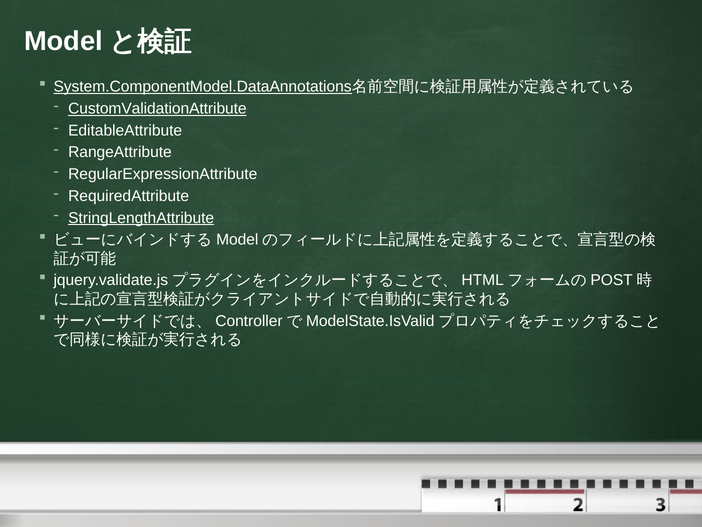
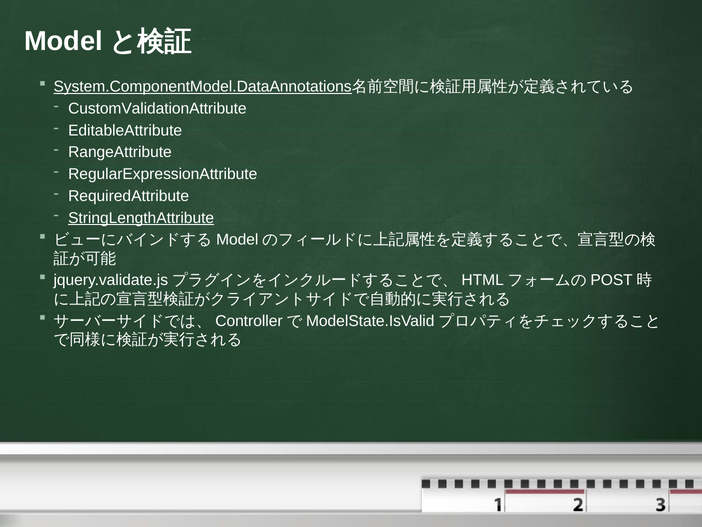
CustomValidationAttribute underline: present -> none (157, 109)
